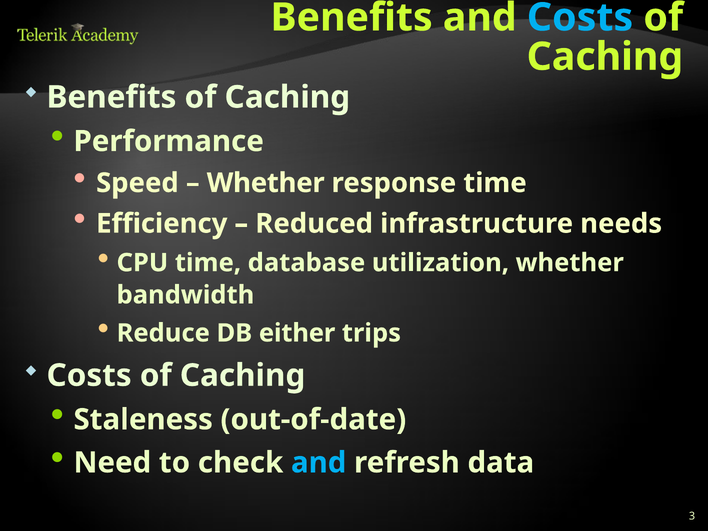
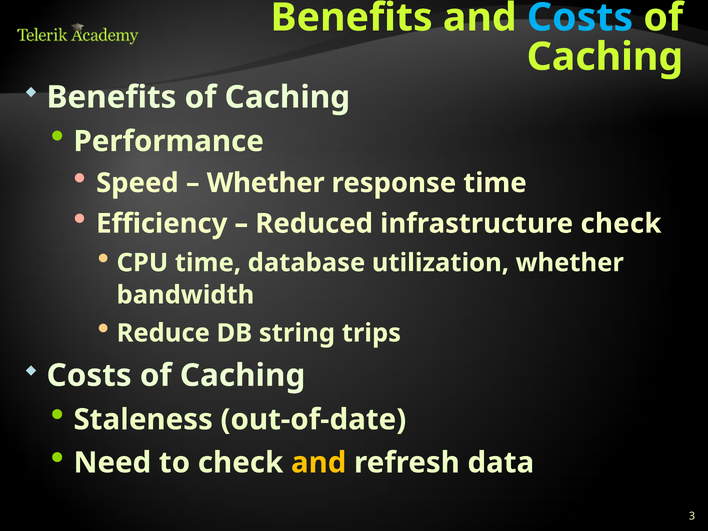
infrastructure needs: needs -> check (621, 224)
either: either -> string (297, 333)
and colour: light blue -> yellow (319, 463)
